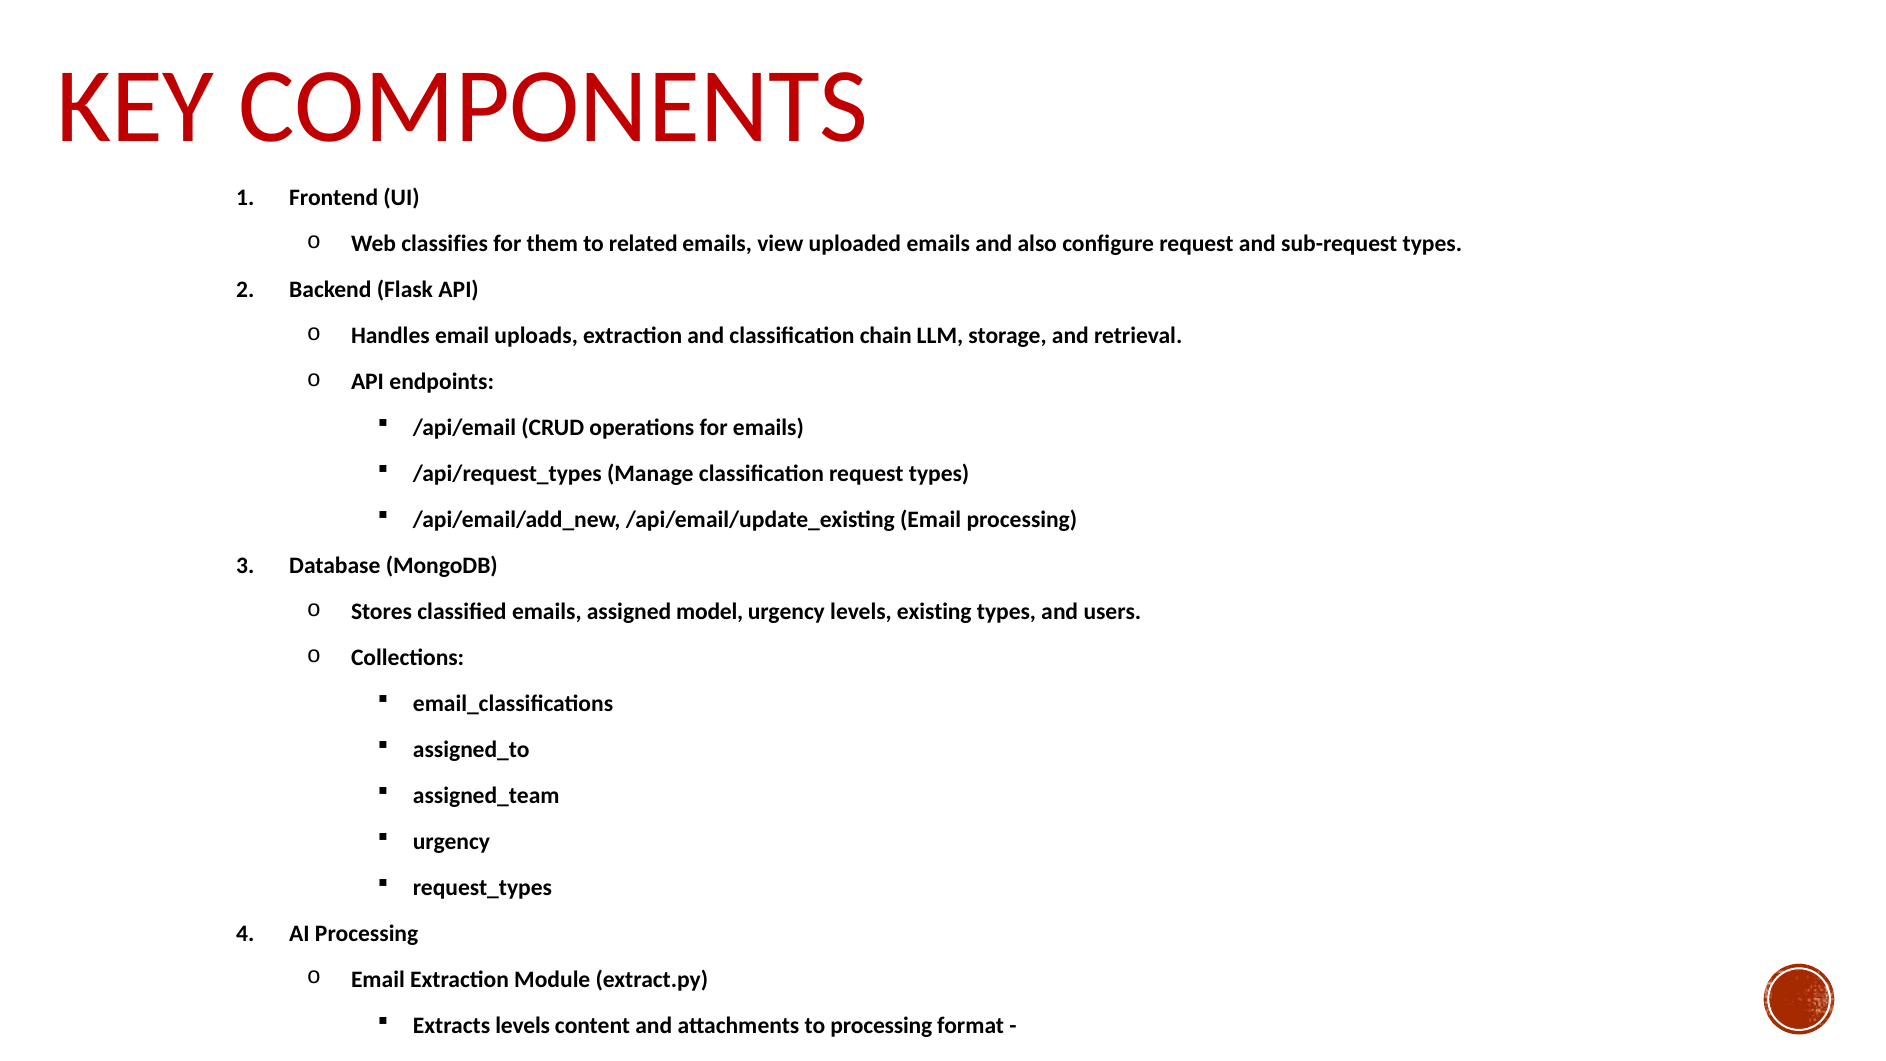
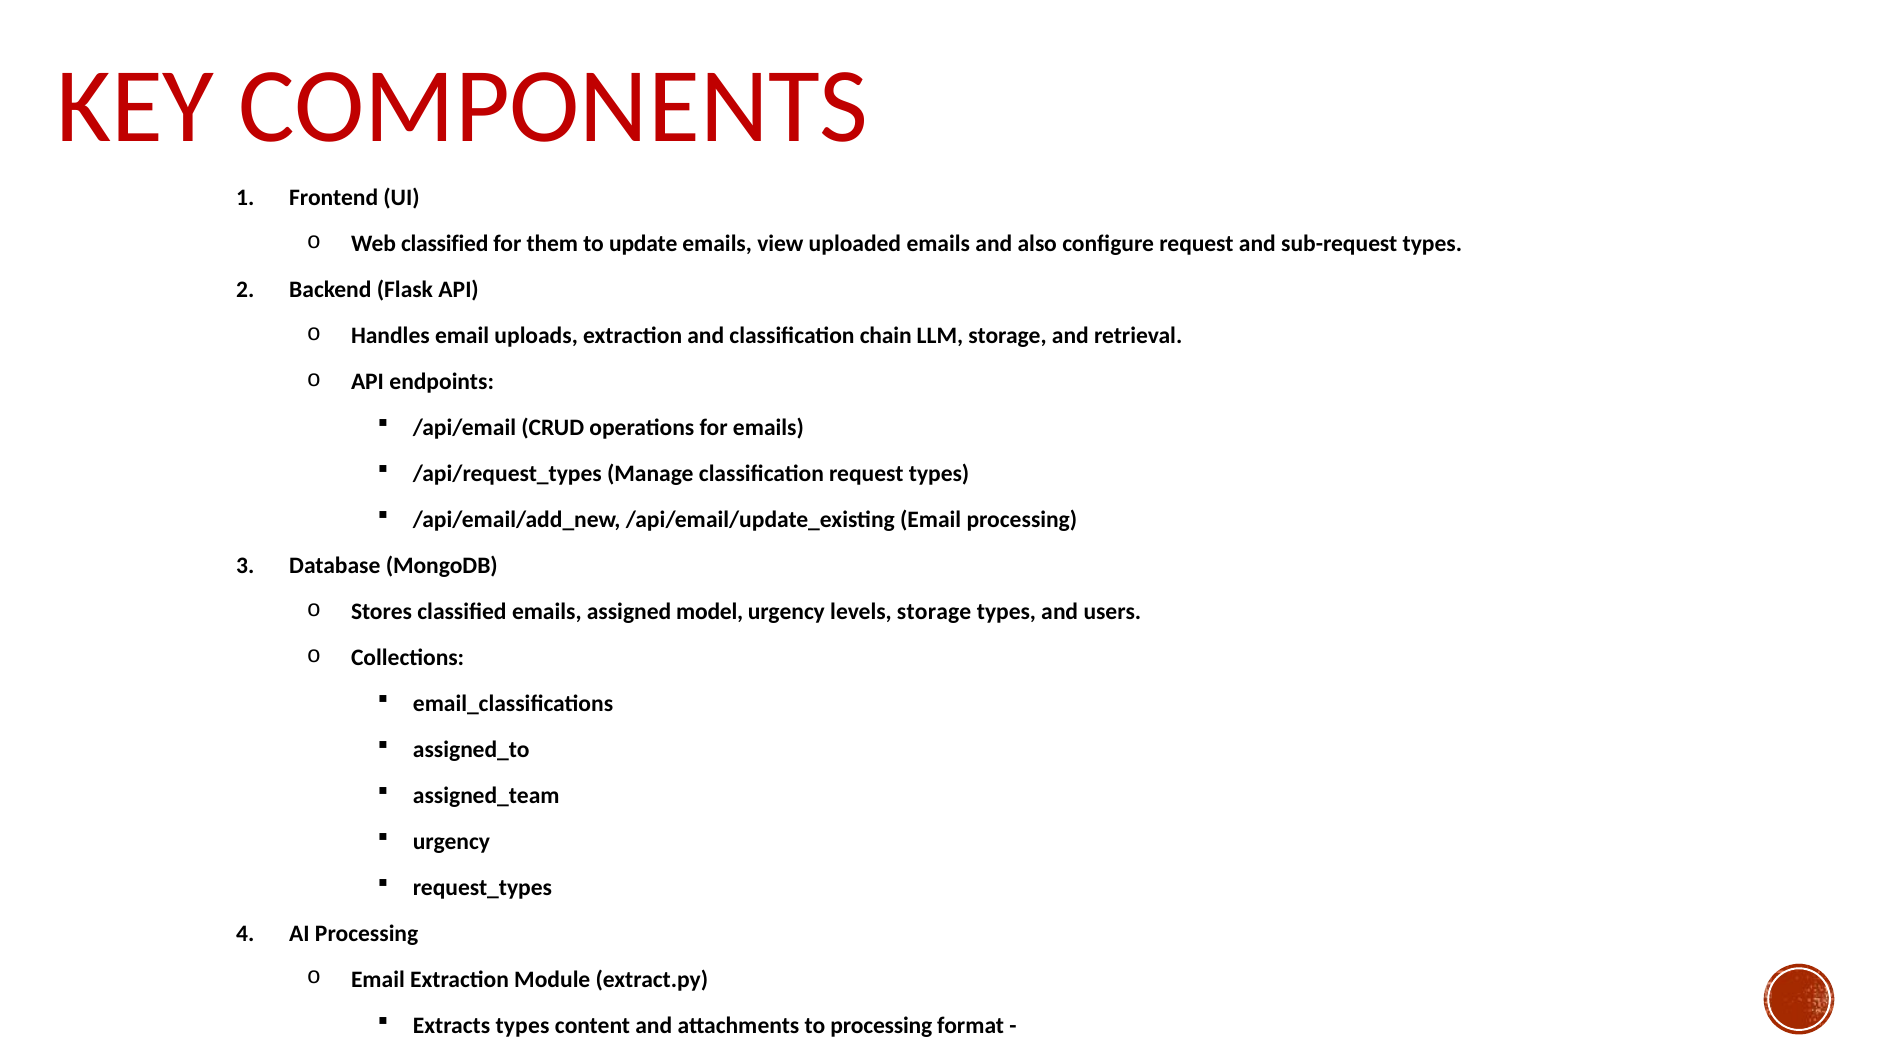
Web classifies: classifies -> classified (445, 244)
related: related -> update (643, 244)
levels existing: existing -> storage (934, 612)
Extracts levels: levels -> types (523, 1025)
